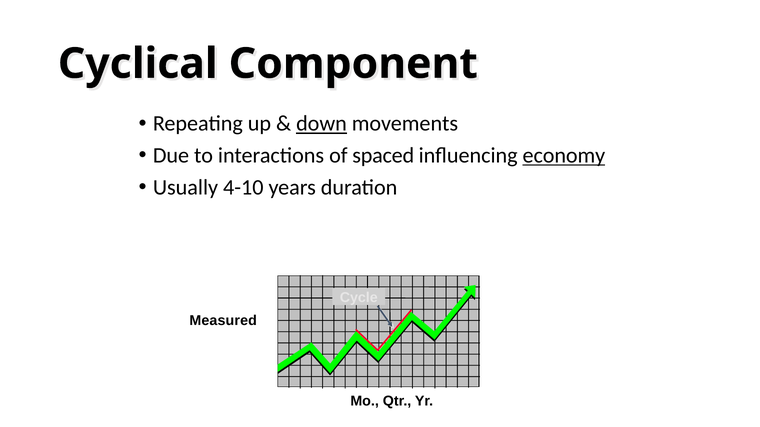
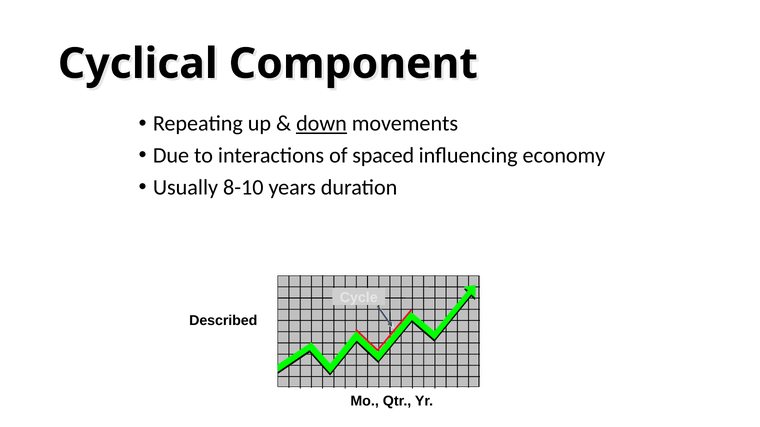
economy underline: present -> none (564, 156)
4-10: 4-10 -> 8-10 (243, 187)
Measured: Measured -> Described (223, 321)
